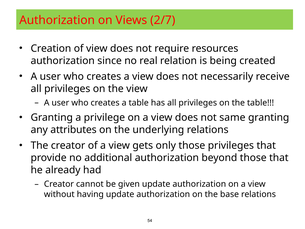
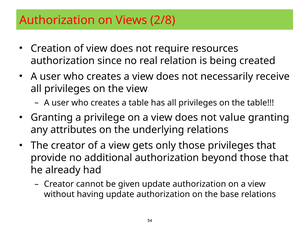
2/7: 2/7 -> 2/8 (163, 20)
same: same -> value (232, 117)
